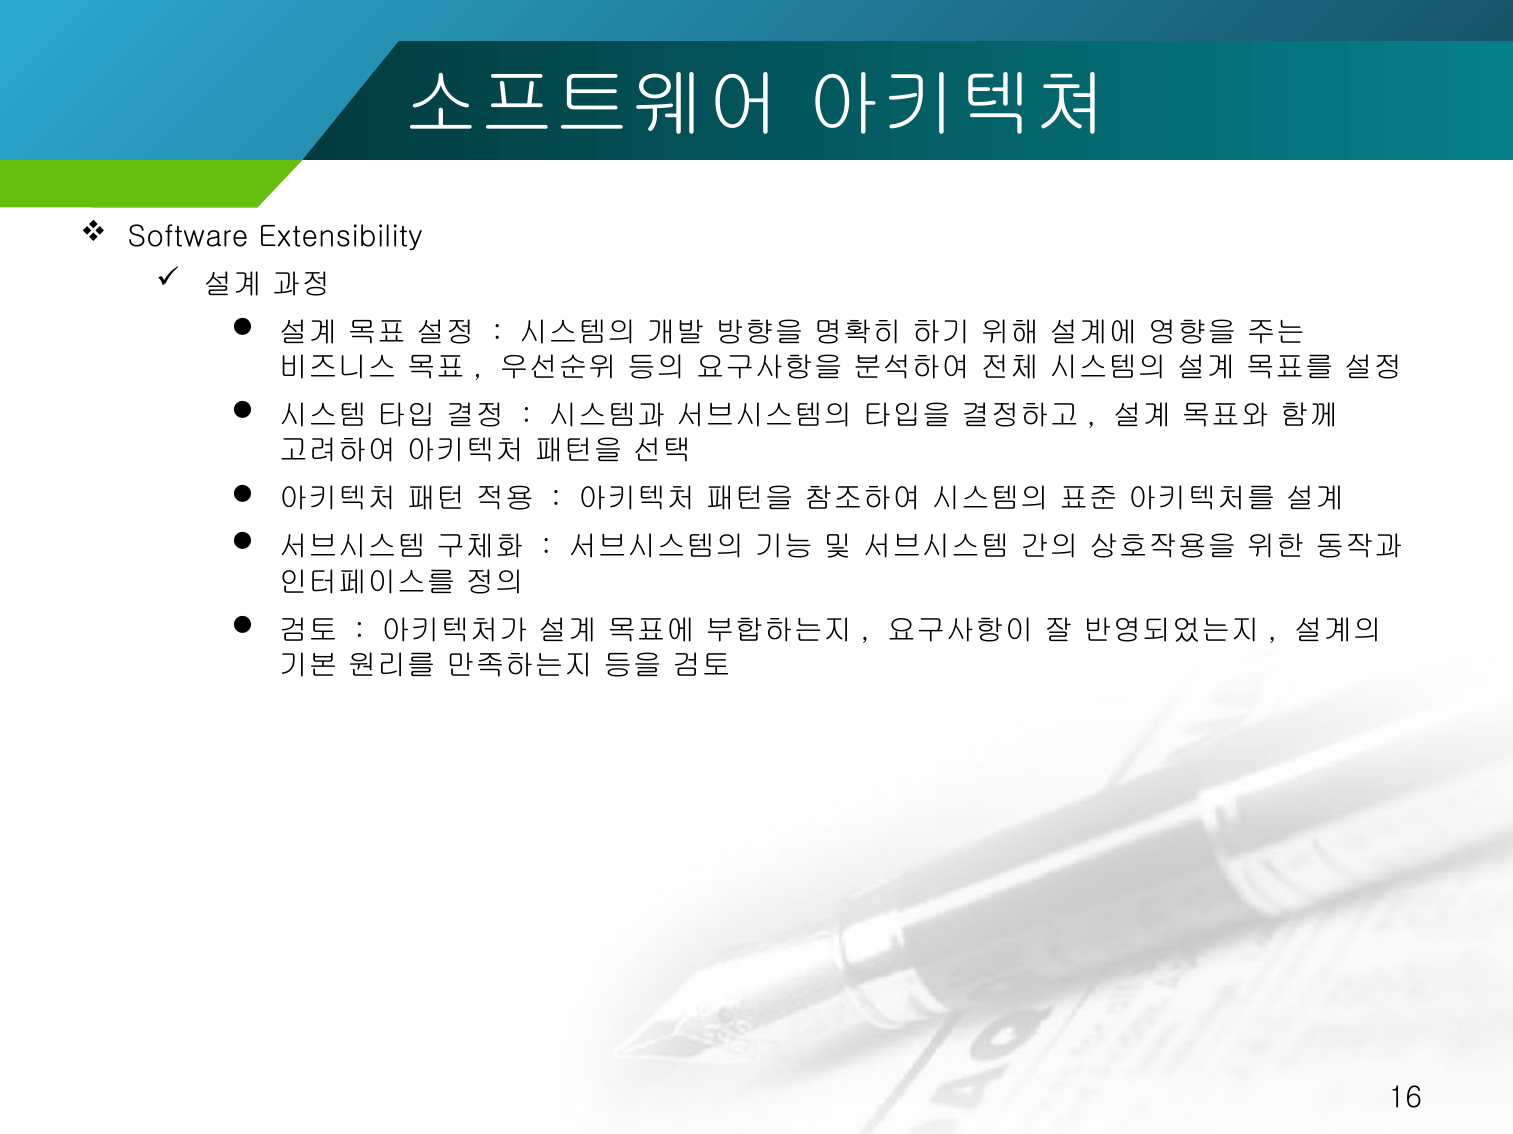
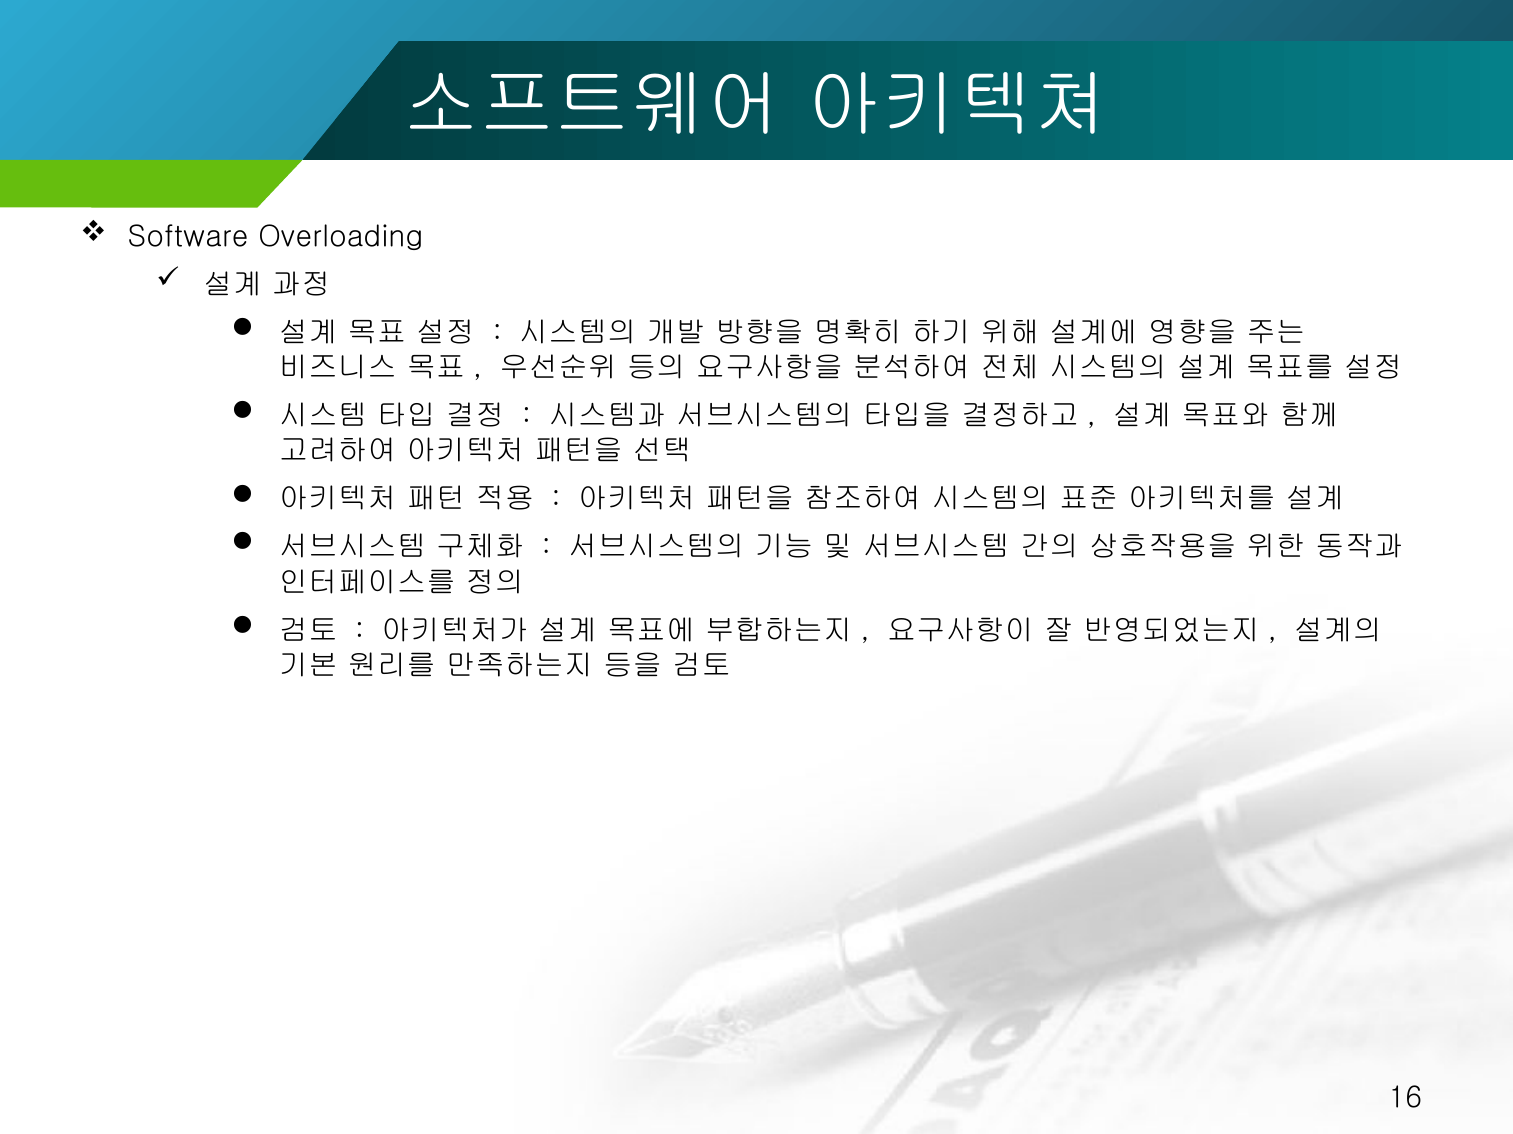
Extensibility: Extensibility -> Overloading (341, 237)
